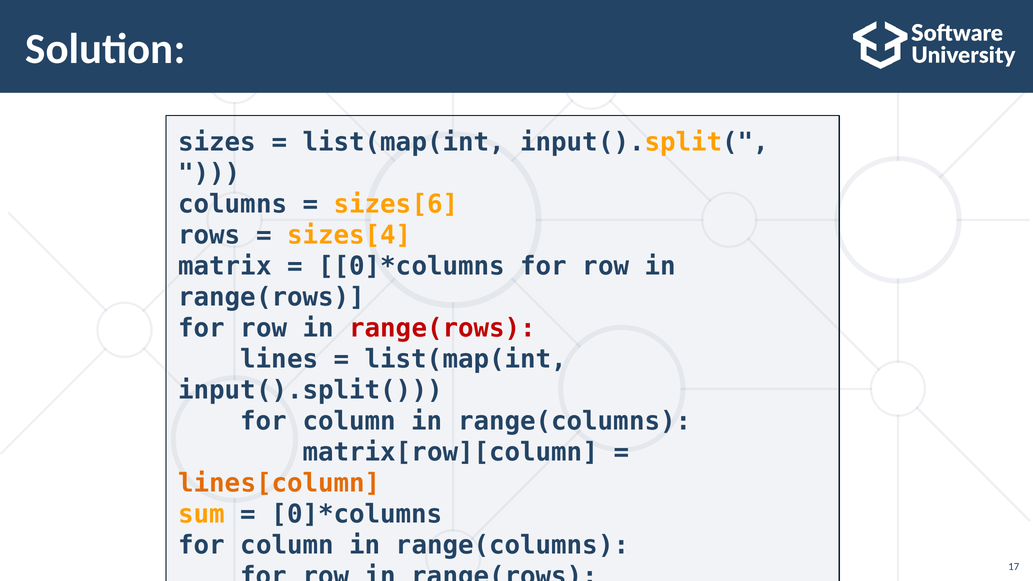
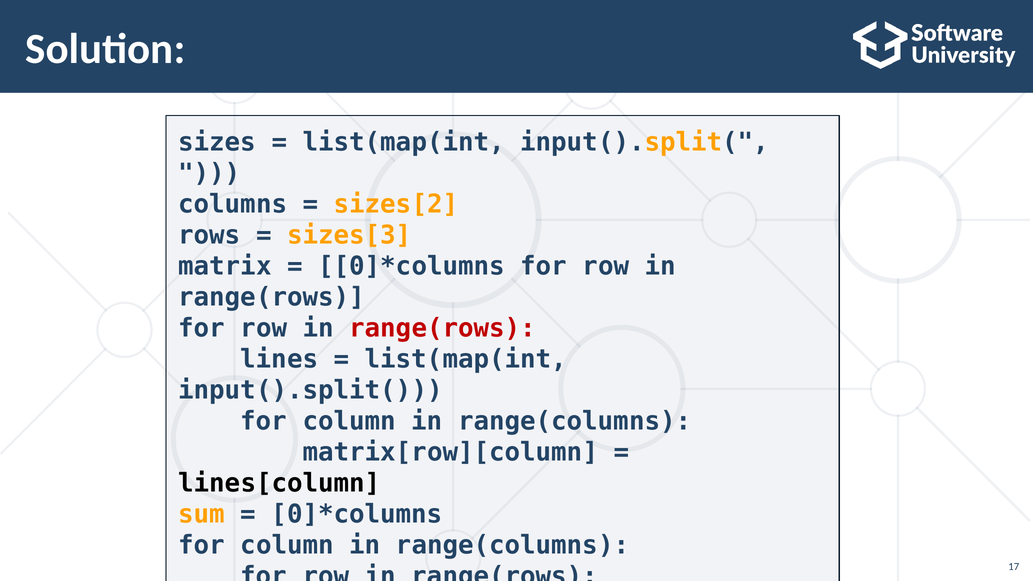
sizes[6: sizes[6 -> sizes[2 (396, 204)
sizes[4: sizes[4 -> sizes[3 (349, 235)
lines[column colour: orange -> black (279, 483)
